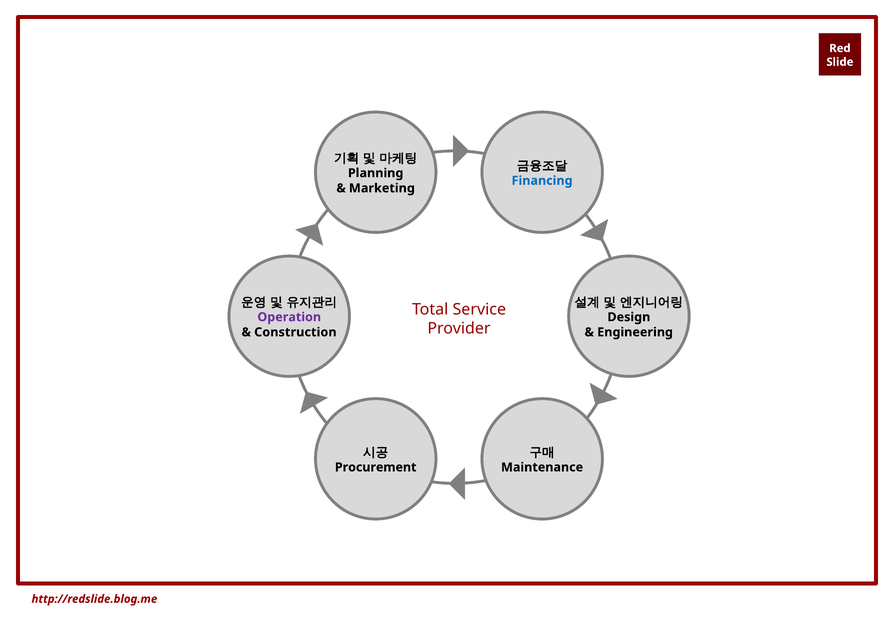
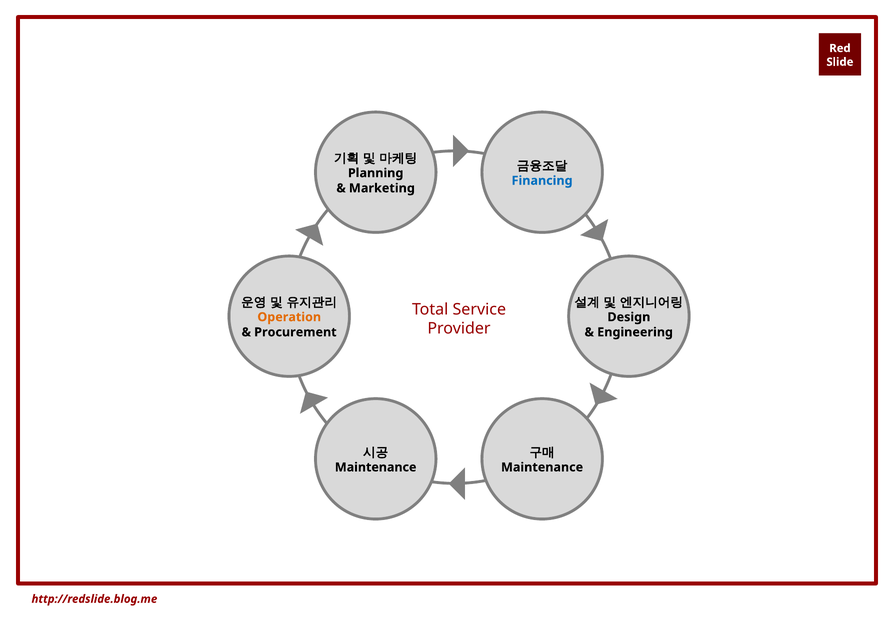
Operation colour: purple -> orange (289, 317)
Construction: Construction -> Procurement (295, 332)
Procurement: Procurement -> Maintenance (376, 468)
